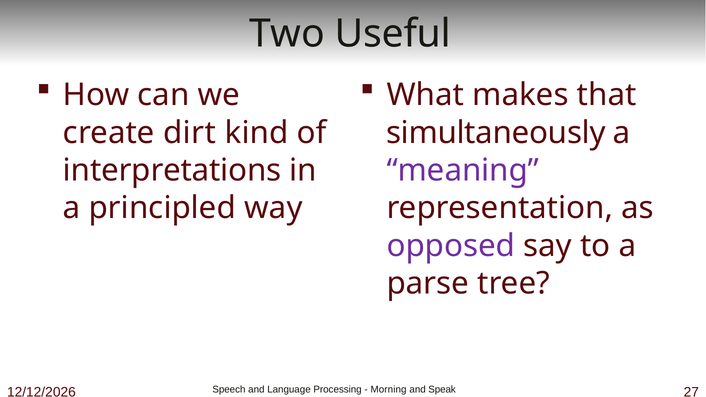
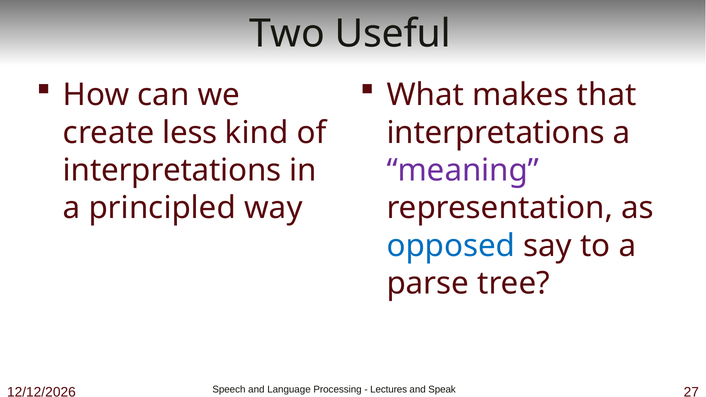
dirt: dirt -> less (190, 133)
simultaneously: simultaneously -> interpretations (496, 133)
opposed colour: purple -> blue (451, 246)
Morning: Morning -> Lectures (389, 390)
